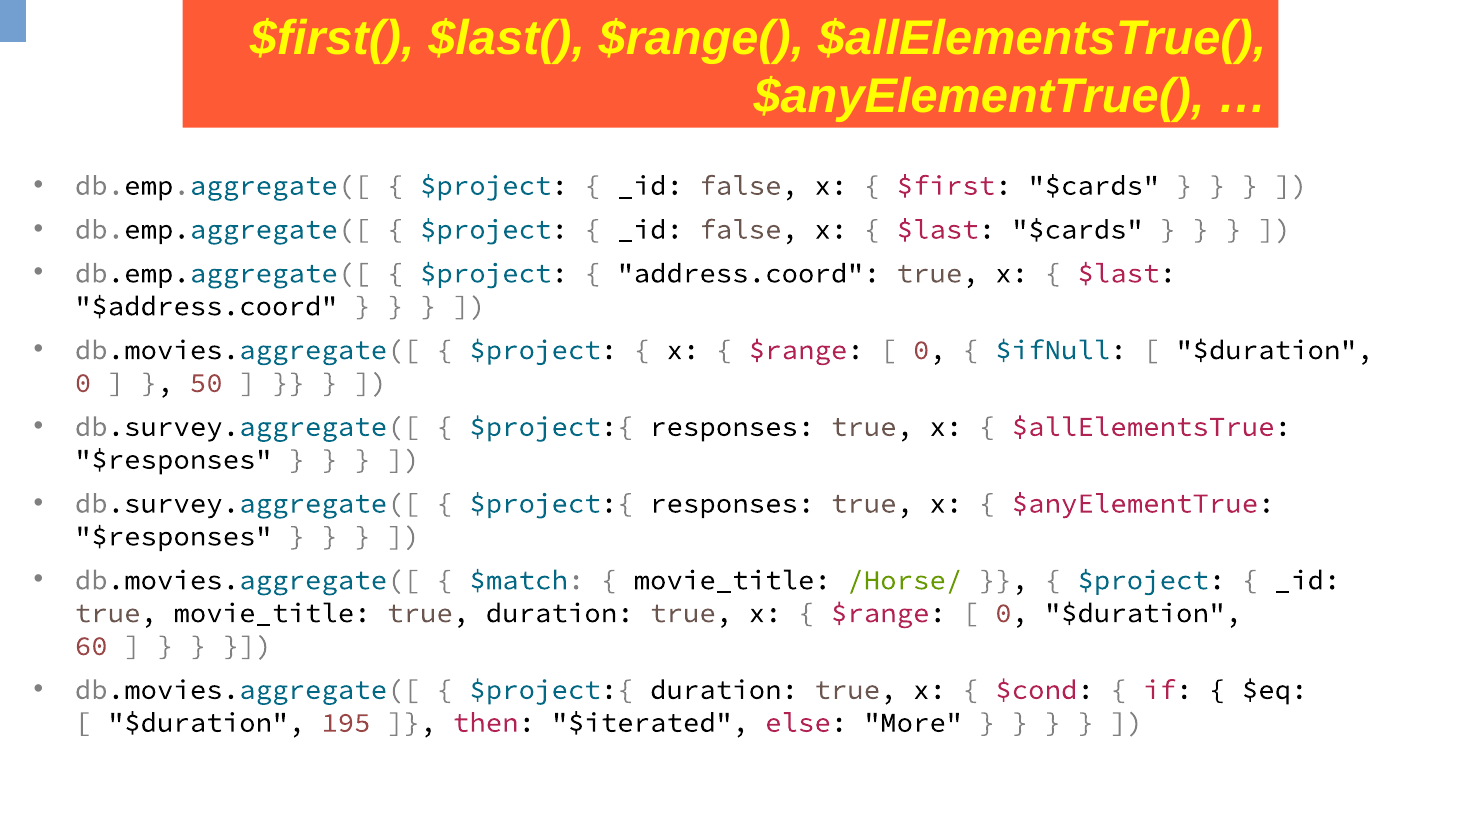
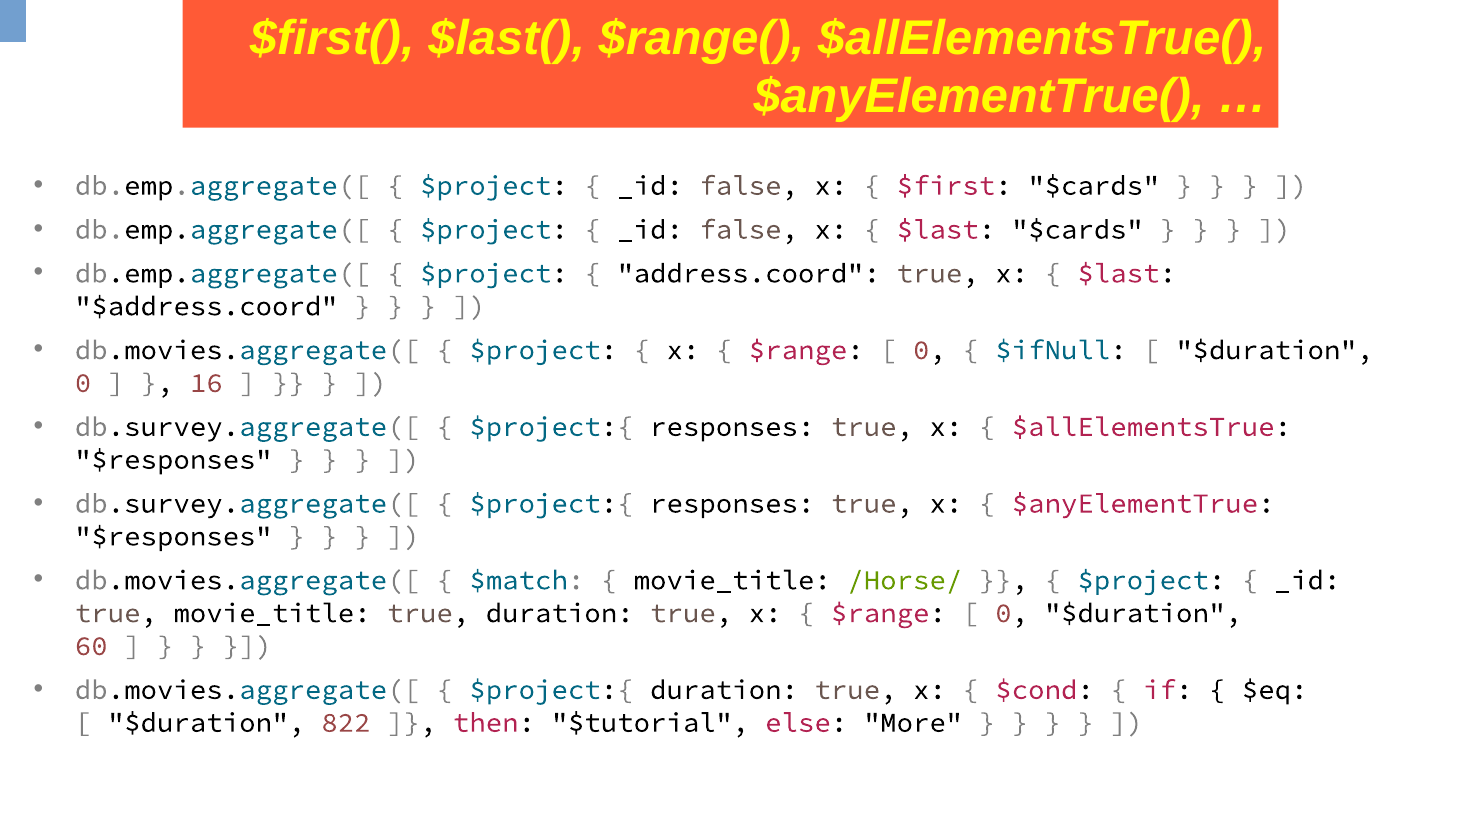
50: 50 -> 16 (206, 383)
195: 195 -> 822 (346, 723)
$iterated: $iterated -> $tutorial (650, 723)
